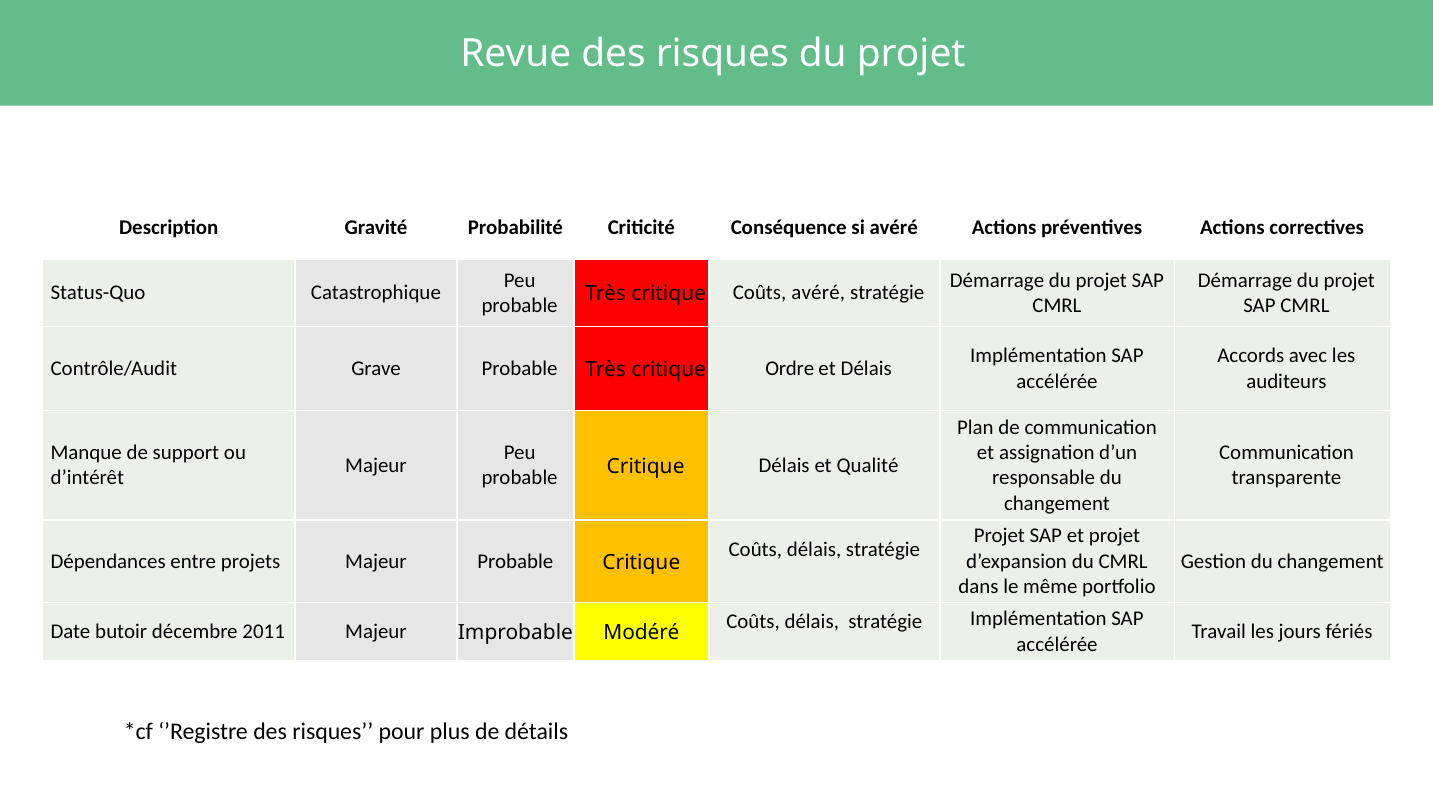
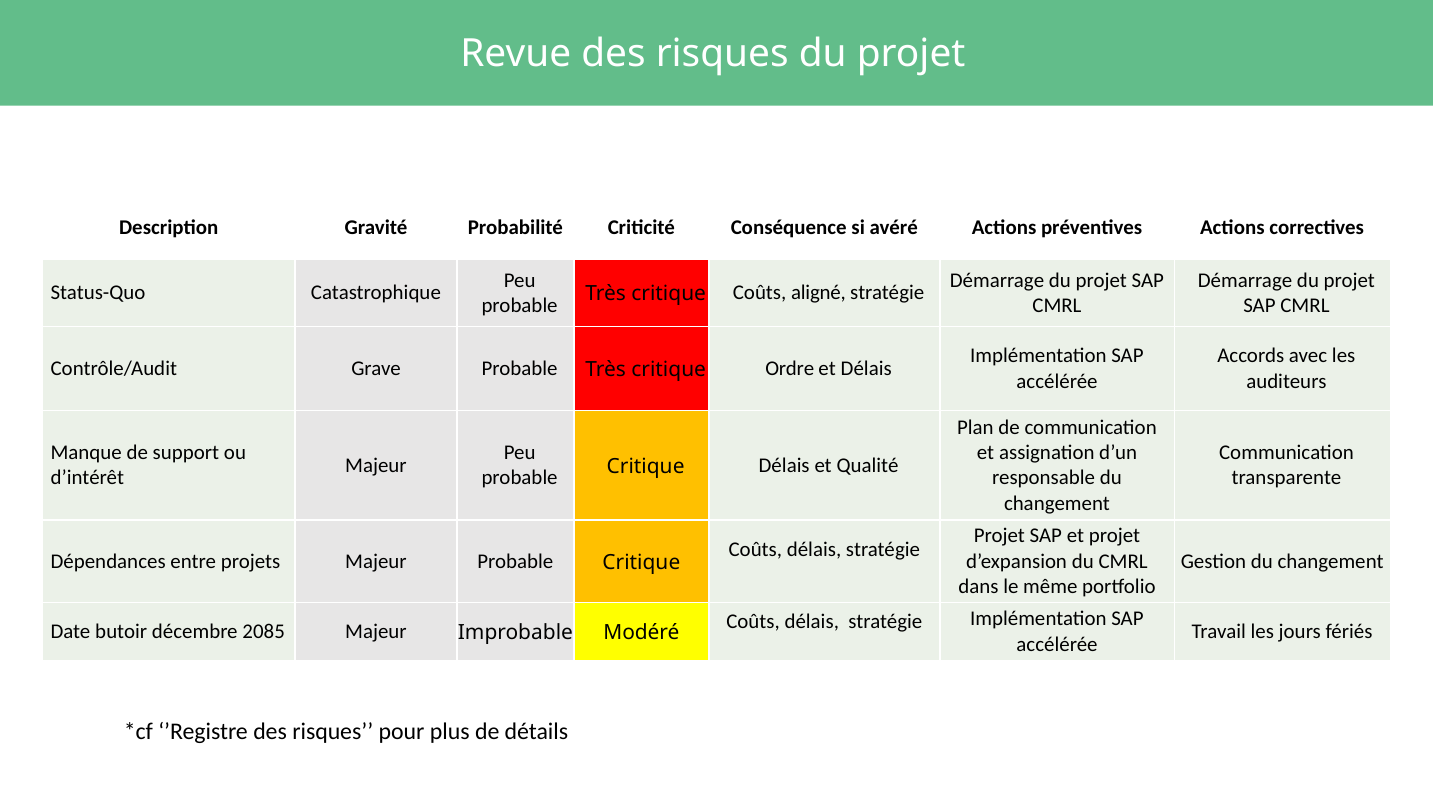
Coûts avéré: avéré -> aligné (818, 293)
2011: 2011 -> 2085 (264, 632)
